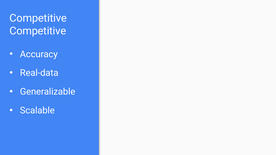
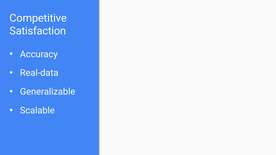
Competitive: Competitive -> Satisfaction (38, 31)
